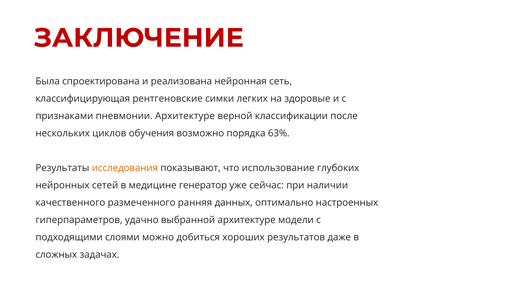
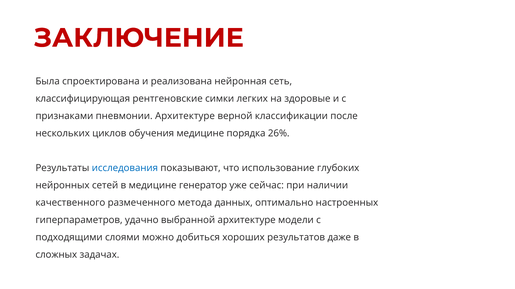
обучения возможно: возможно -> медицине (200, 134)
63%: 63% -> 26% (279, 134)
исследования colour: orange -> blue (125, 168)
ранняя: ранняя -> метода (195, 203)
